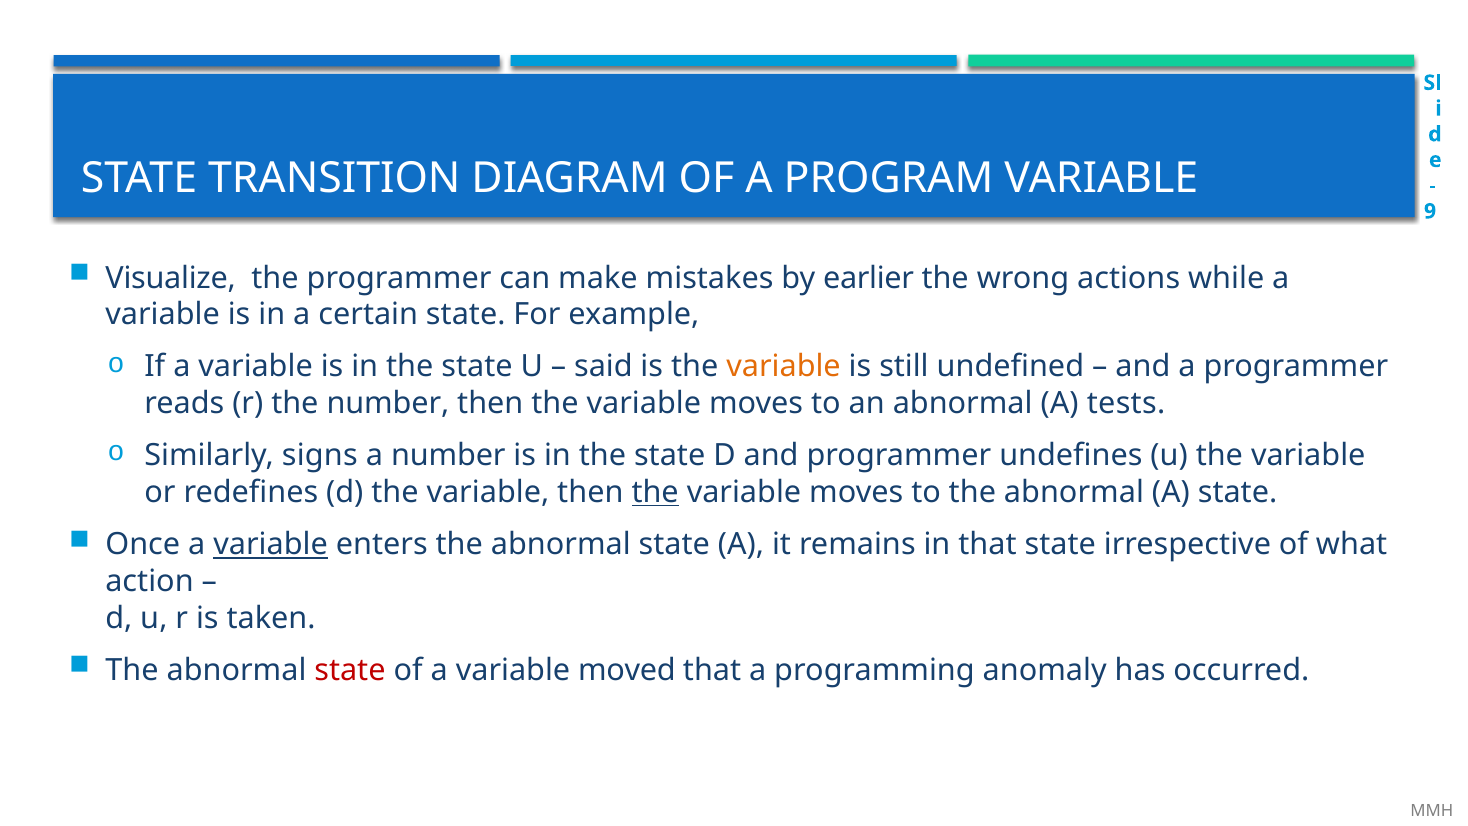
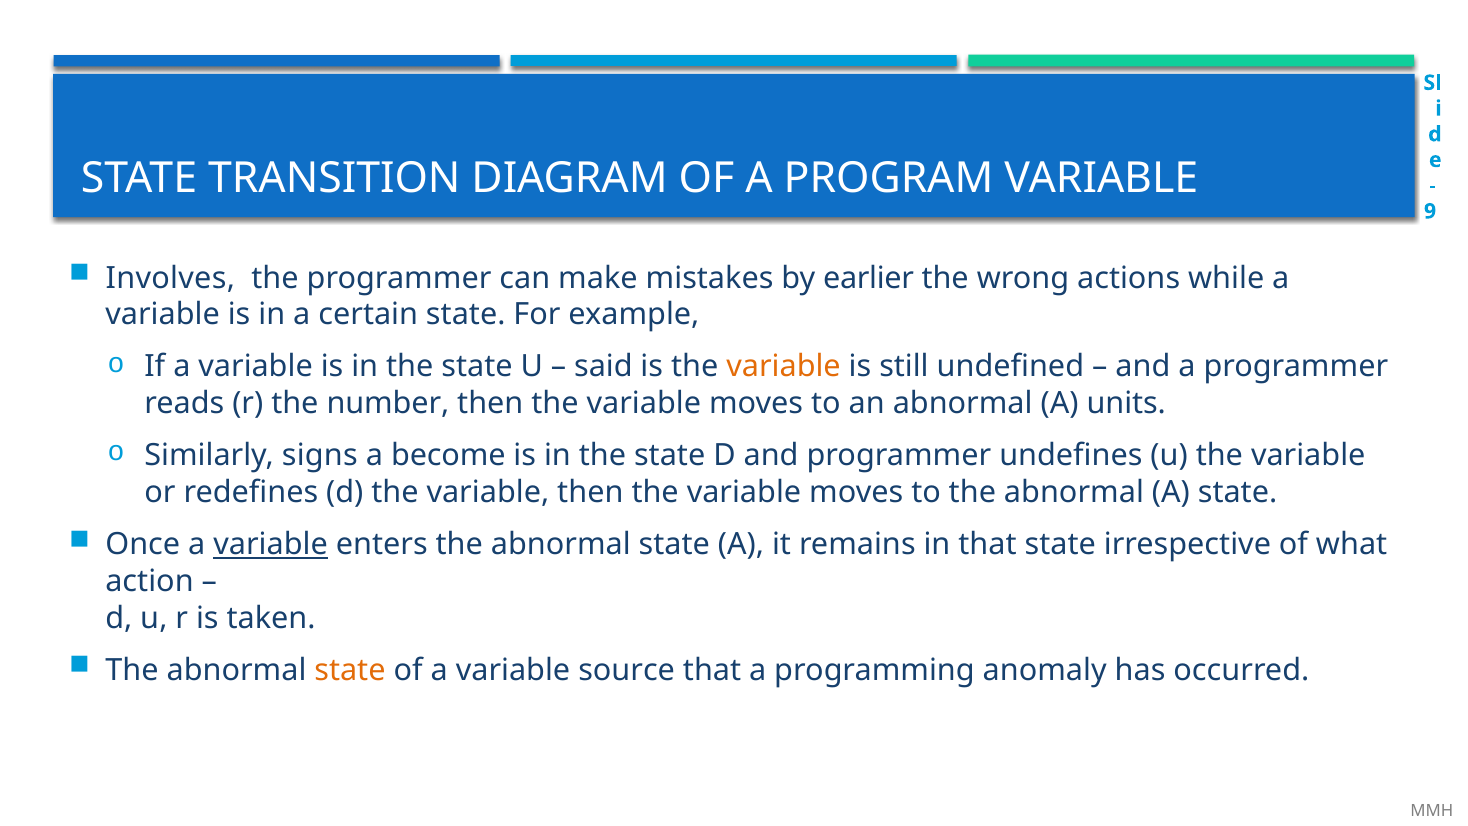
Visualize: Visualize -> Involves (170, 278)
tests: tests -> units (1126, 403)
a number: number -> become (448, 455)
the underline: present -> none (655, 492)
state colour: red -> orange (350, 670)
moved: moved -> source (627, 670)
